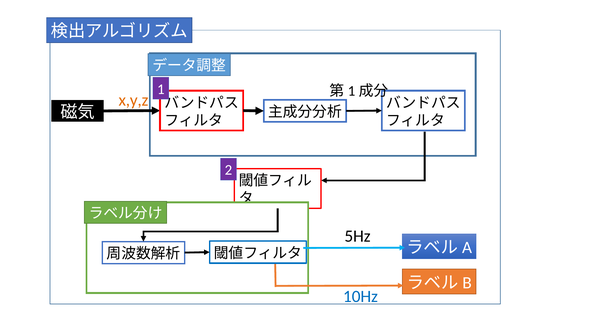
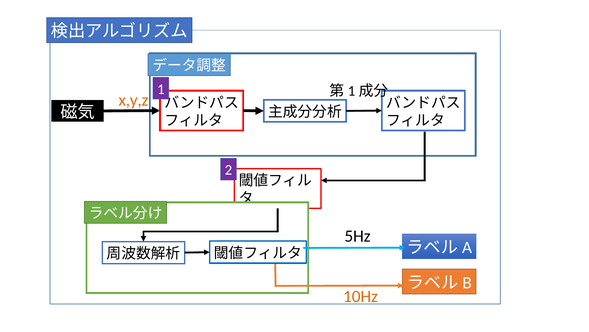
10Hz colour: blue -> orange (360, 296)
